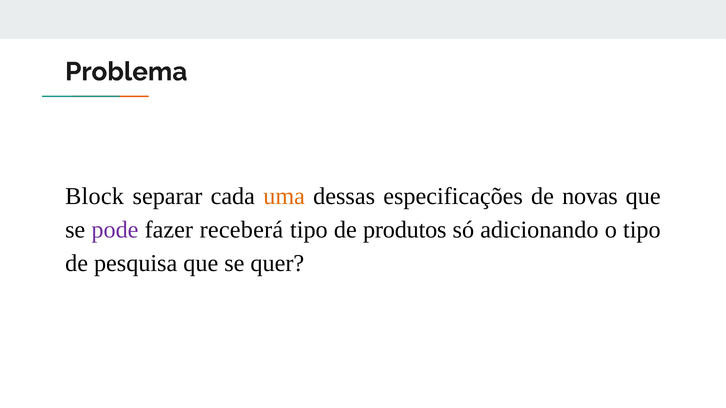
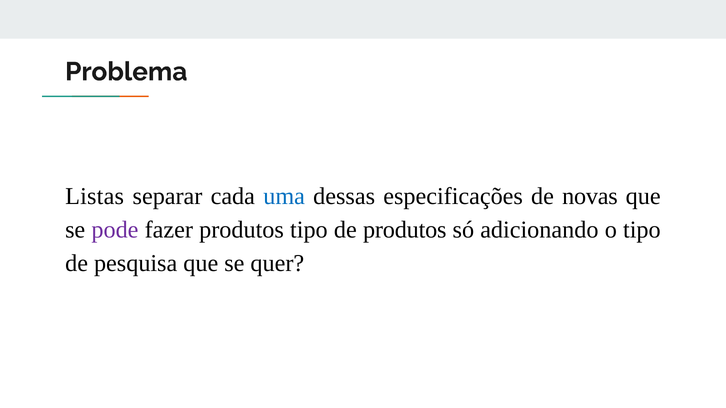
Block: Block -> Listas (95, 197)
uma colour: orange -> blue (284, 197)
fazer receberá: receberá -> produtos (242, 230)
